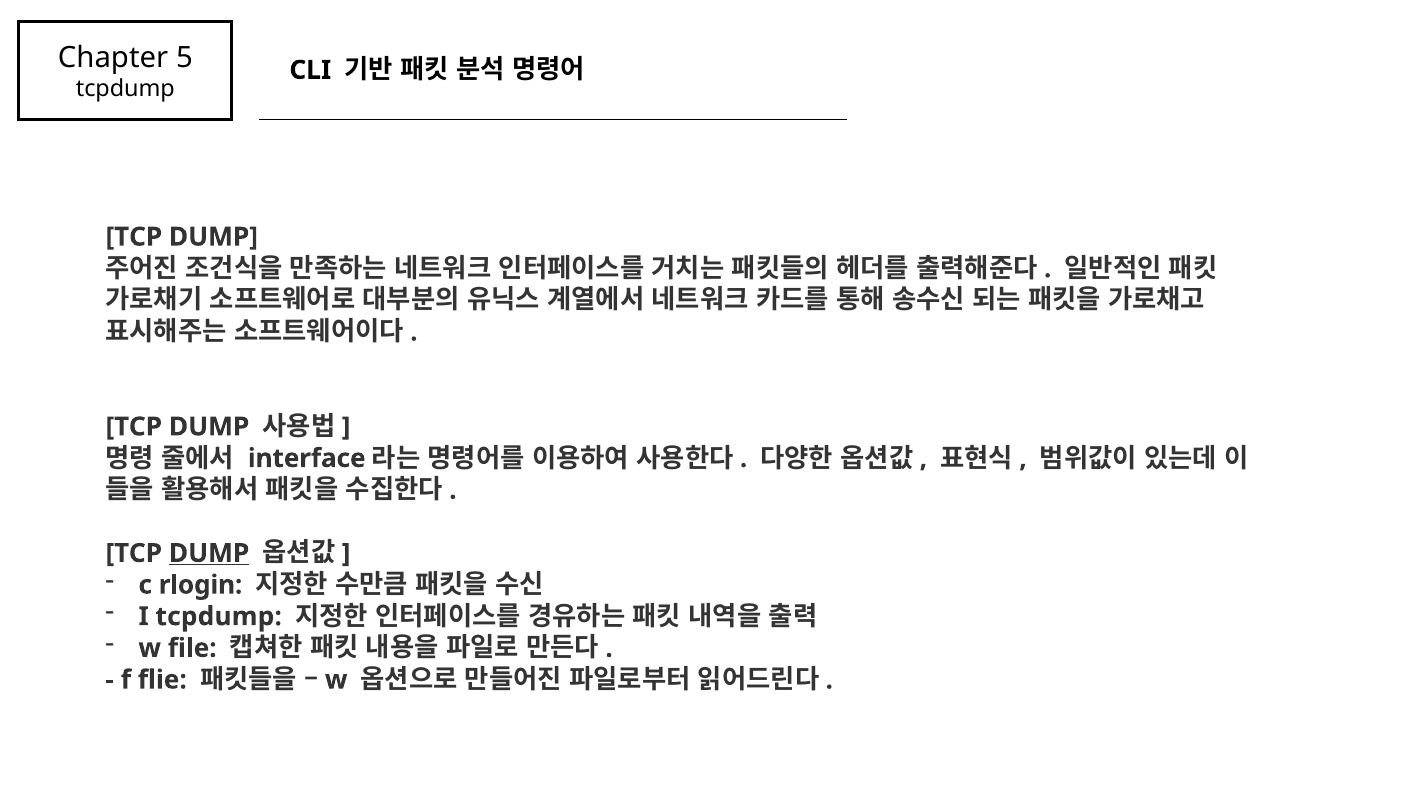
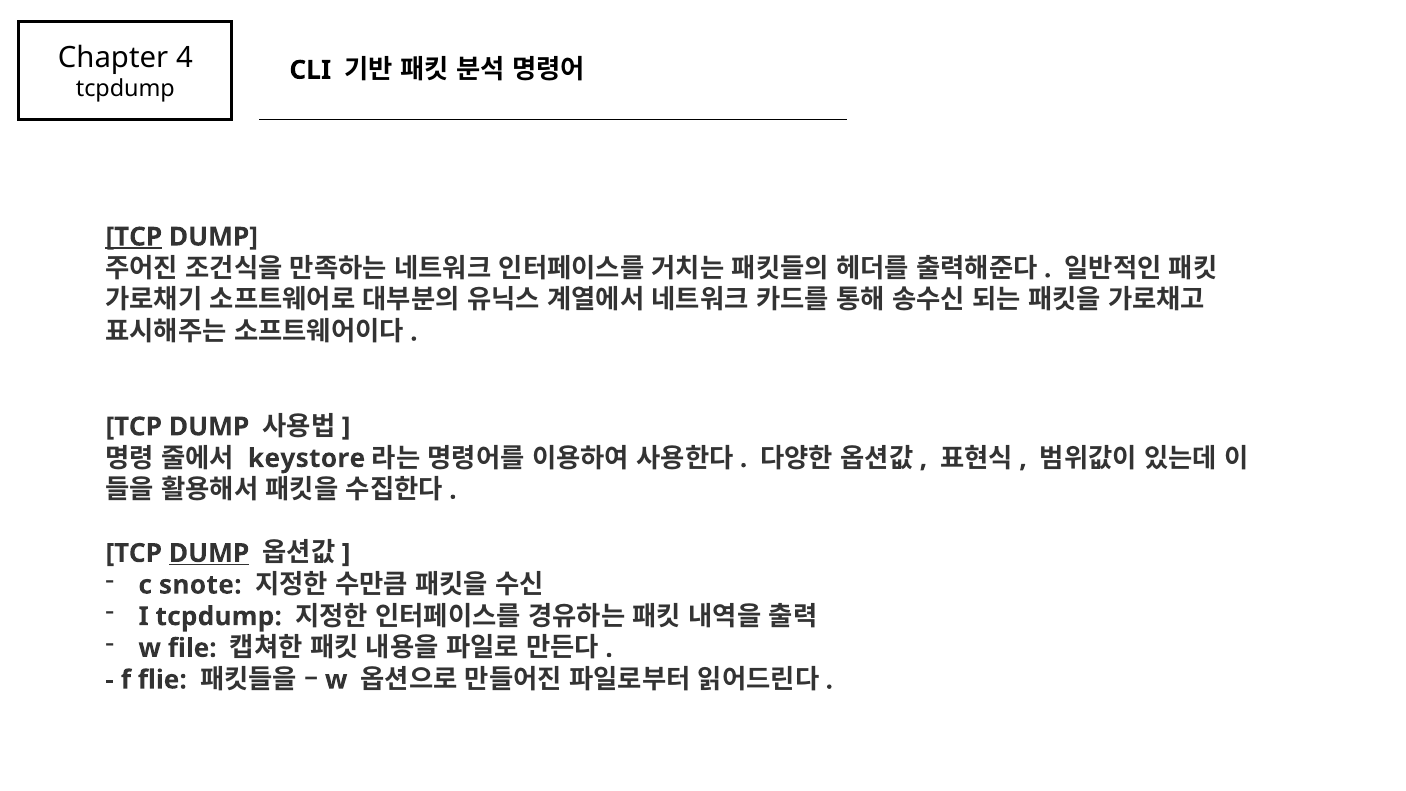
5: 5 -> 4 (184, 58)
TCP underline: none -> present (134, 237)
interface: interface -> keystore (307, 458)
rlogin: rlogin -> snote (200, 585)
